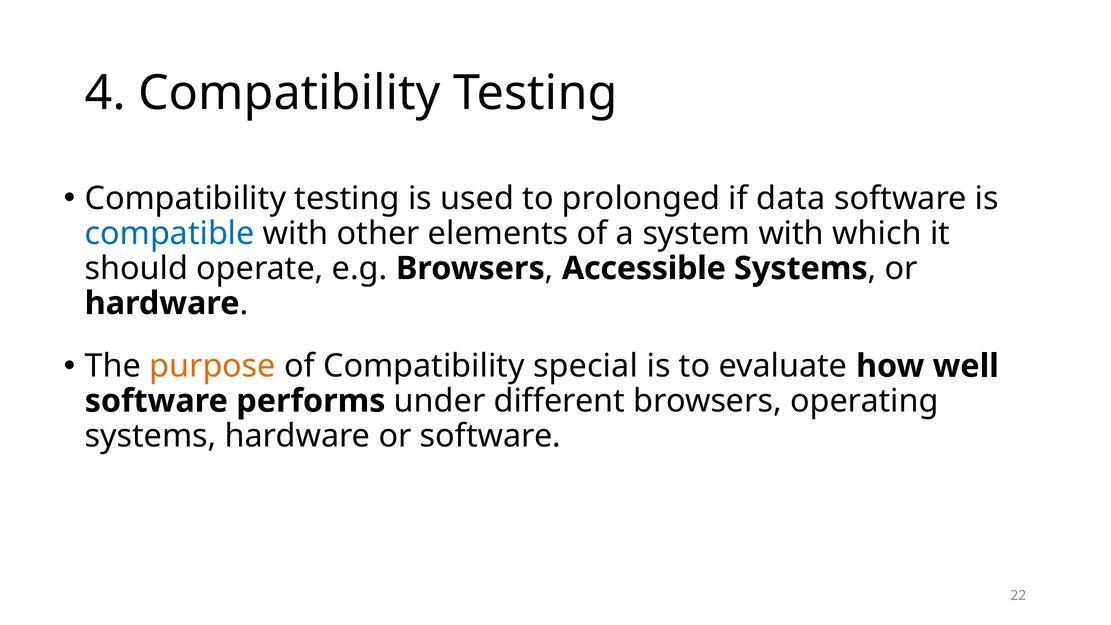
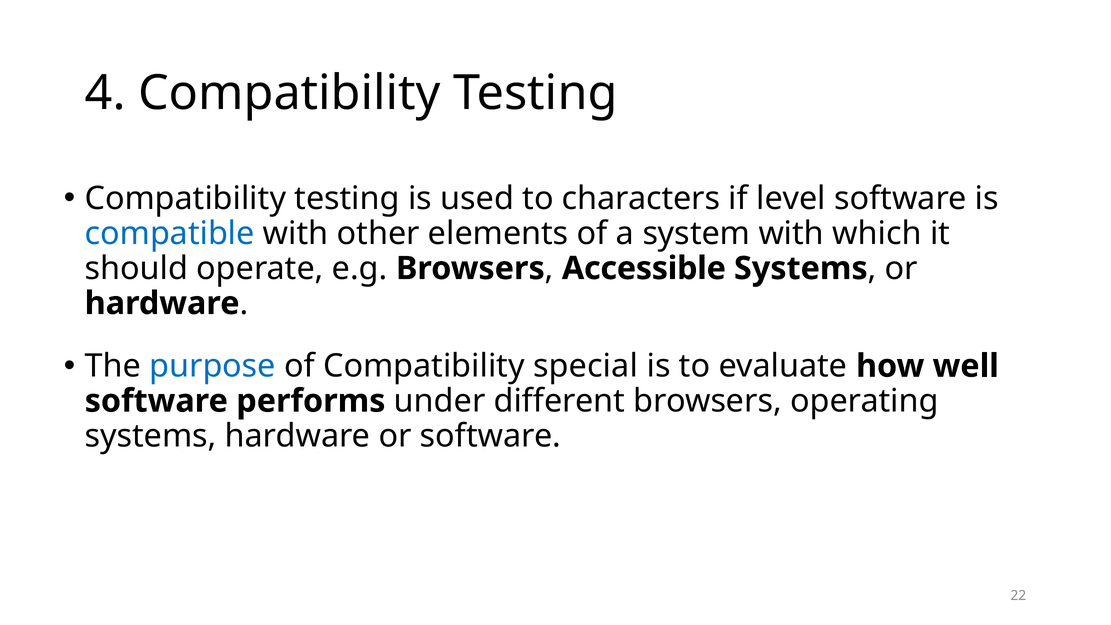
prolonged: prolonged -> characters (641, 199)
data: data -> level (791, 199)
purpose colour: orange -> blue (213, 366)
